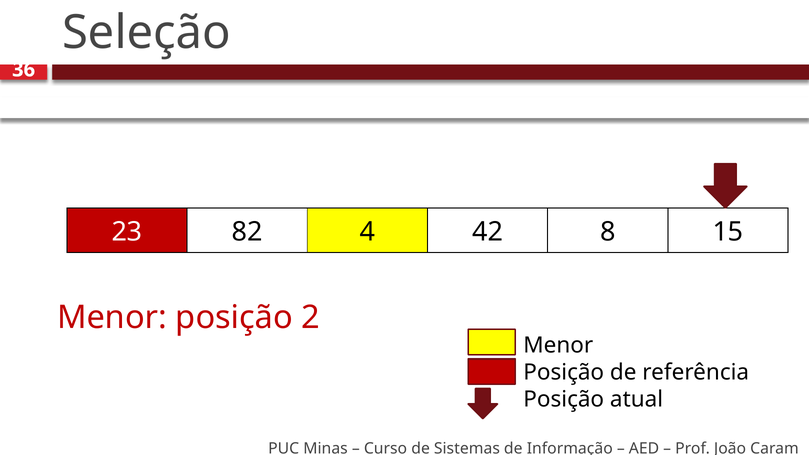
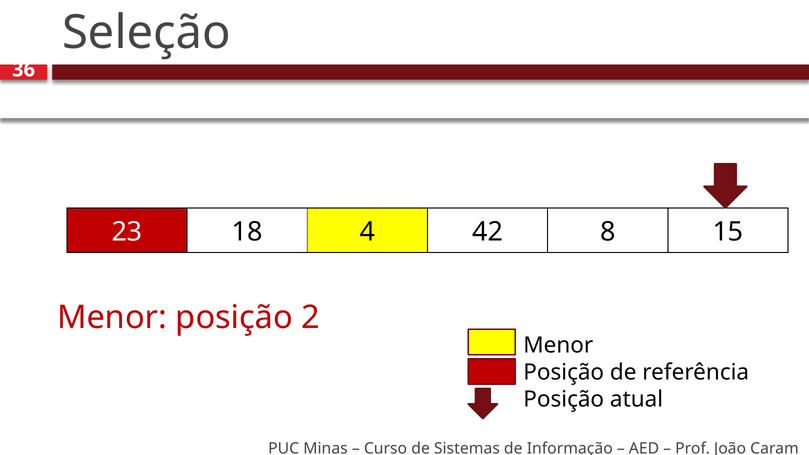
82: 82 -> 18 (247, 232)
